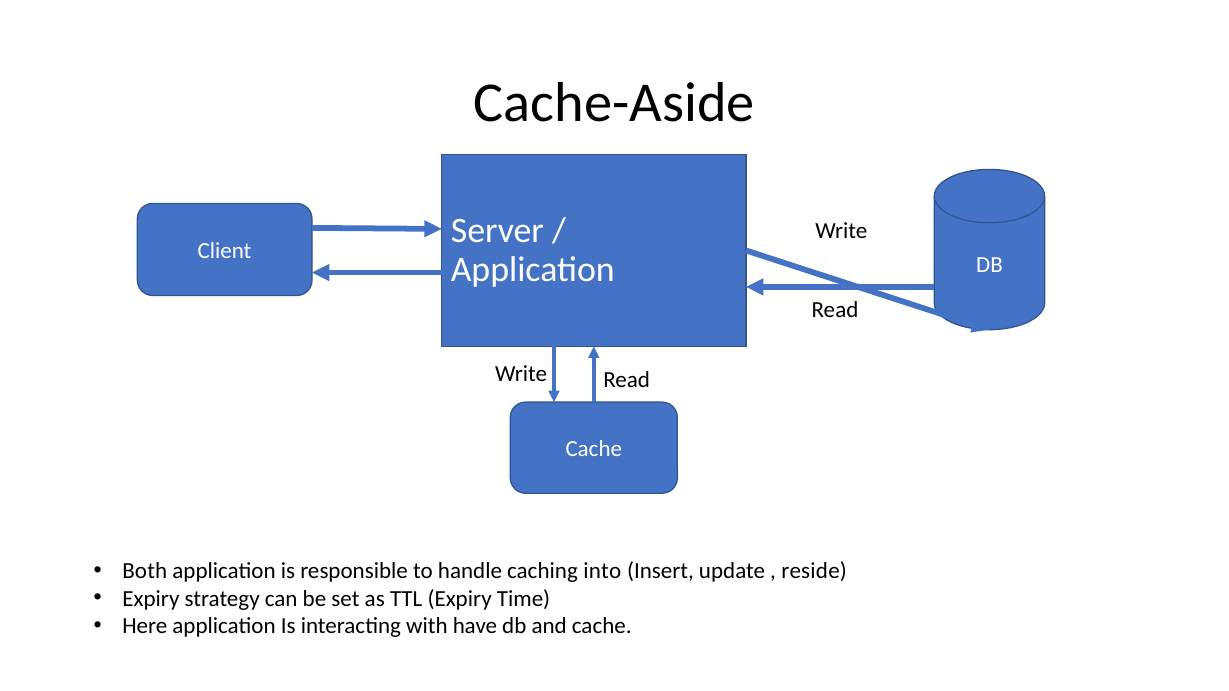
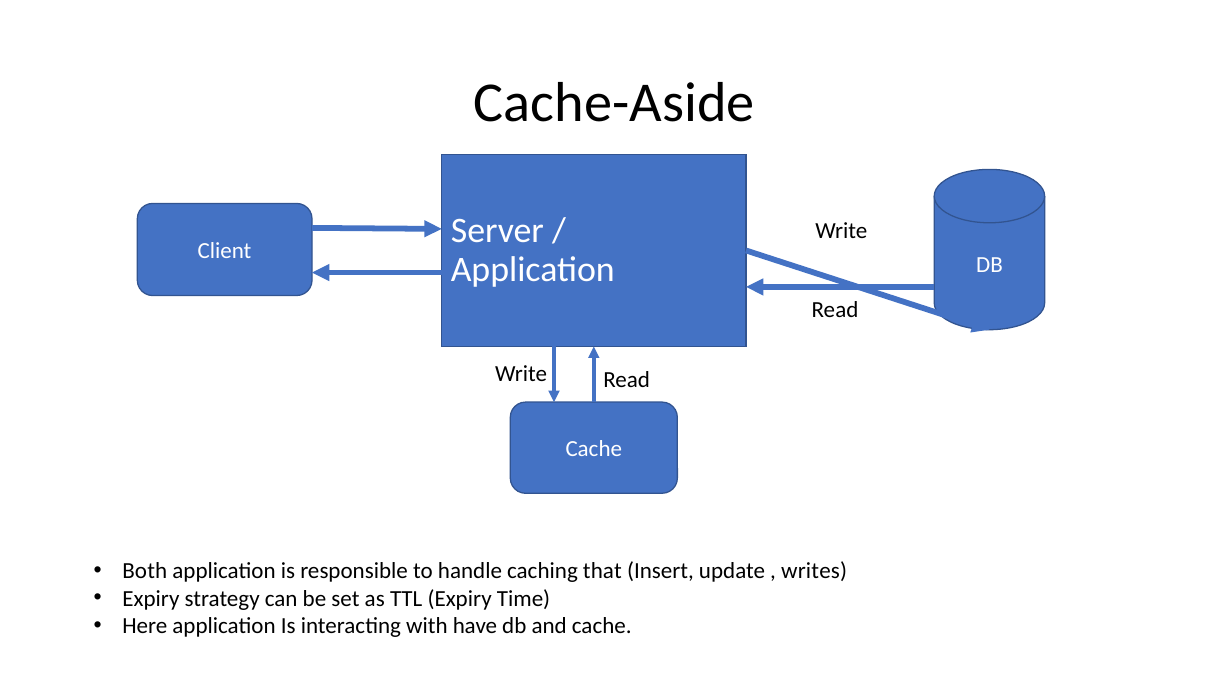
into: into -> that (602, 571)
reside: reside -> writes (814, 571)
